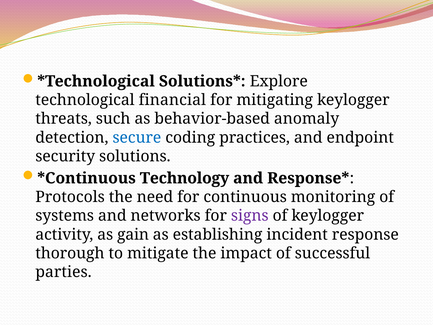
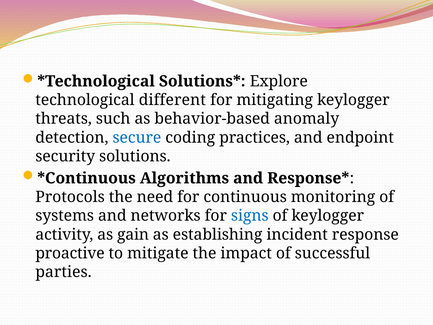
financial: financial -> different (172, 100)
Technology: Technology -> Algorithms (184, 178)
signs colour: purple -> blue (250, 216)
thorough: thorough -> proactive (70, 253)
